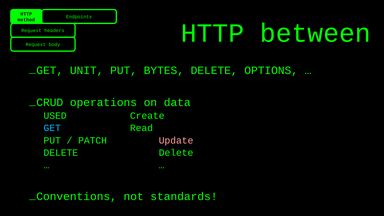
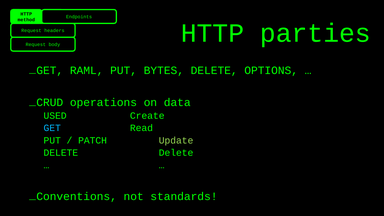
between: between -> parties (315, 33)
UNIT: UNIT -> RAML (87, 70)
Update colour: pink -> light green (176, 140)
